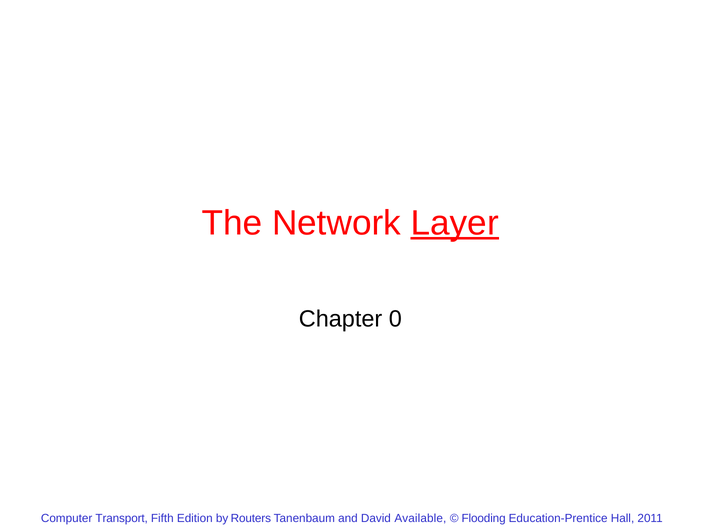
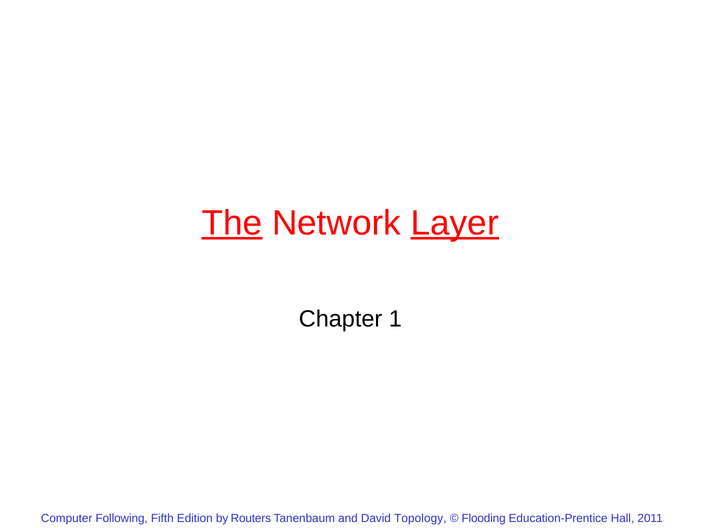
The underline: none -> present (232, 223)
0: 0 -> 1 (395, 319)
Transport: Transport -> Following (122, 518)
Available: Available -> Topology (420, 518)
